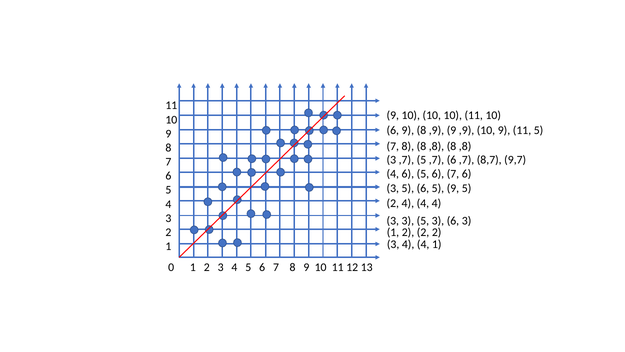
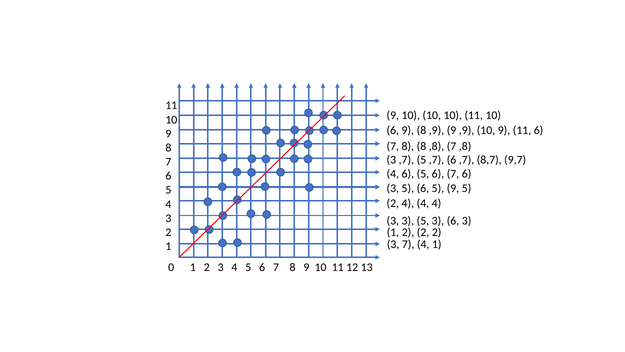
11 5: 5 -> 6 (539, 130)
,8 8: 8 -> 7 (452, 146)
4: 4 -> 7 (408, 244)
